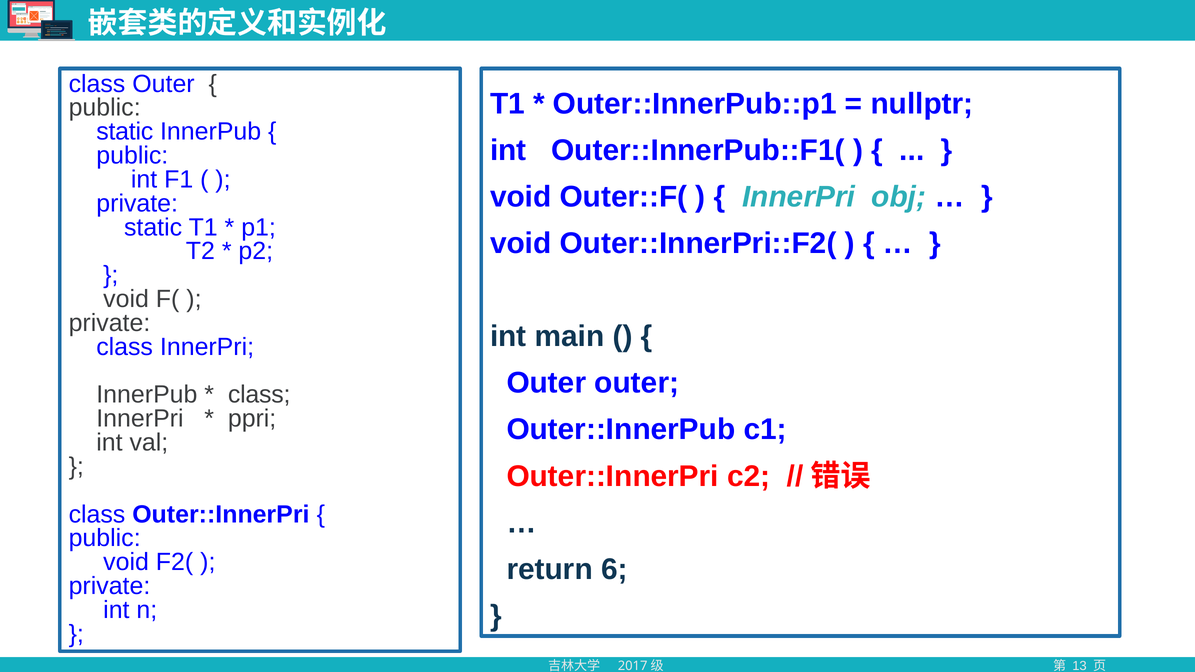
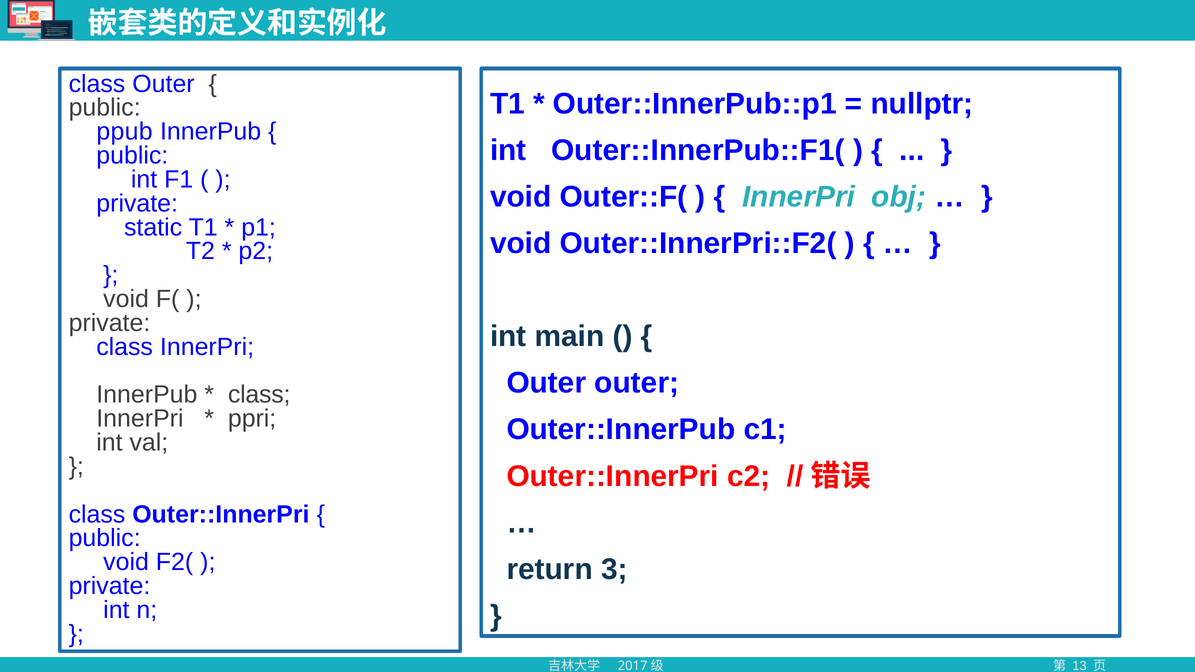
static: static -> ppub (125, 132)
6: 6 -> 3 (614, 569)
